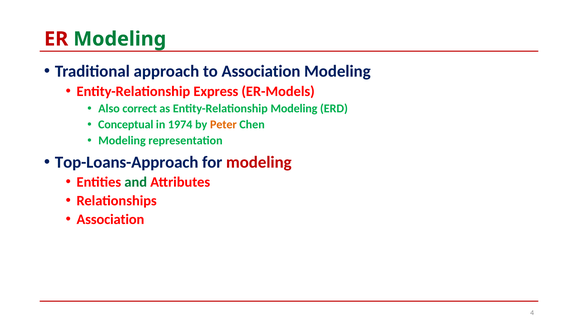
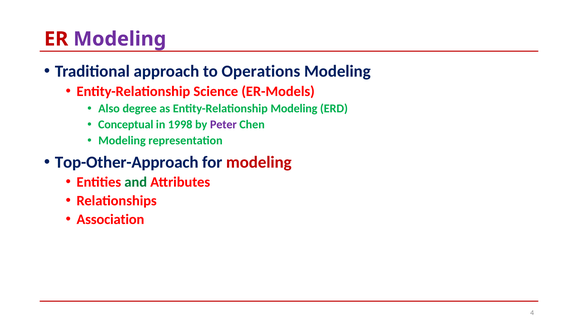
Modeling colour: green -> purple (120, 39)
to Association: Association -> Operations (261, 71)
Express: Express -> Science (216, 91)
correct: correct -> degree (140, 109)
1974: 1974 -> 1998 (180, 125)
Peter colour: orange -> purple (223, 125)
Top-Loans-Approach: Top-Loans-Approach -> Top-Other-Approach (127, 162)
